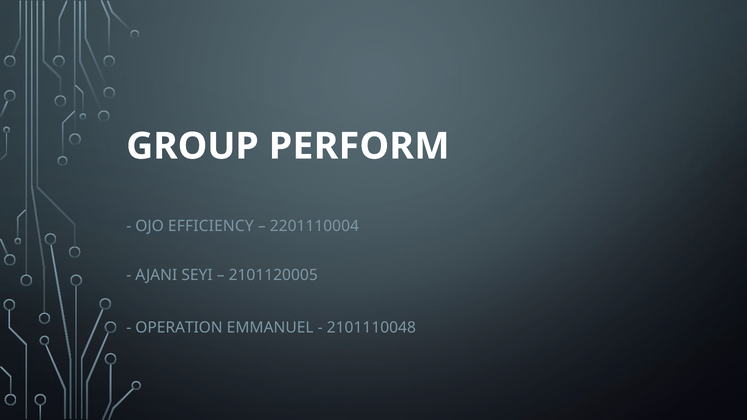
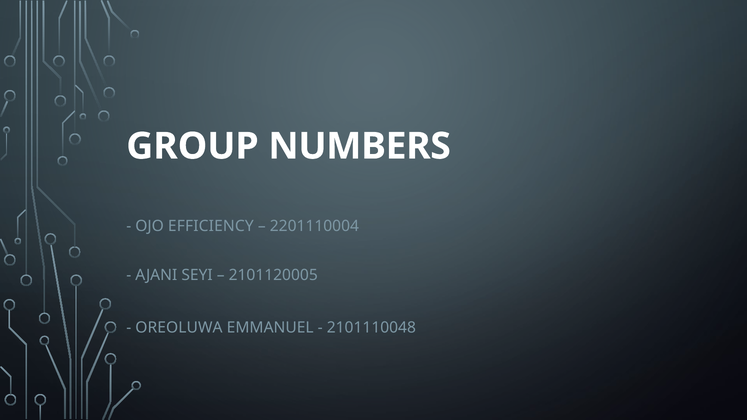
PERFORM: PERFORM -> NUMBERS (360, 146)
OPERATION: OPERATION -> OREOLUWA (179, 328)
